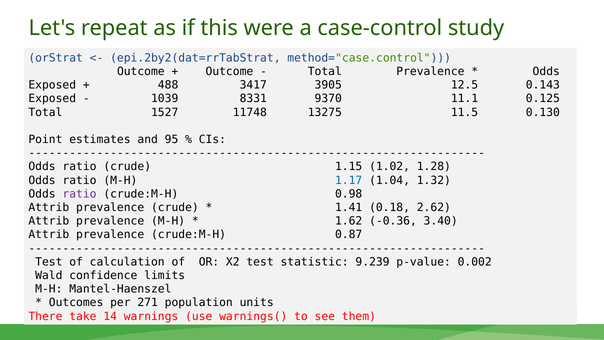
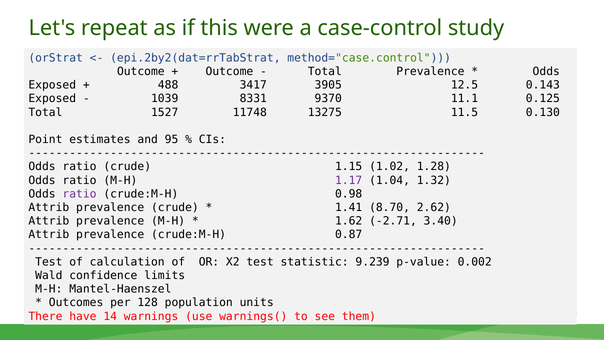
1.17 colour: blue -> purple (349, 180)
0.18: 0.18 -> 8.70 (390, 207)
-0.36: -0.36 -> -2.71 (393, 221)
271: 271 -> 128 (148, 302)
take: take -> have (83, 316)
